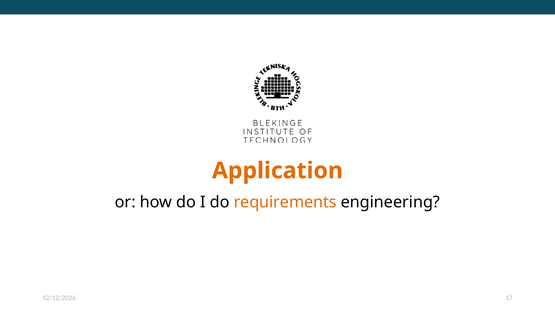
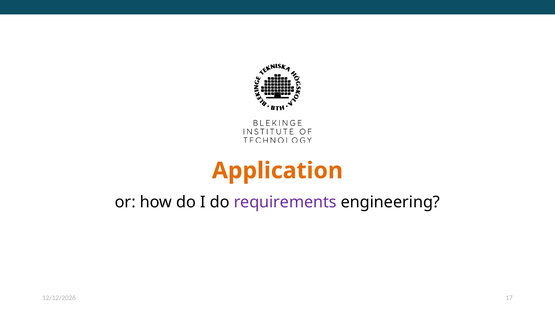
requirements colour: orange -> purple (285, 202)
